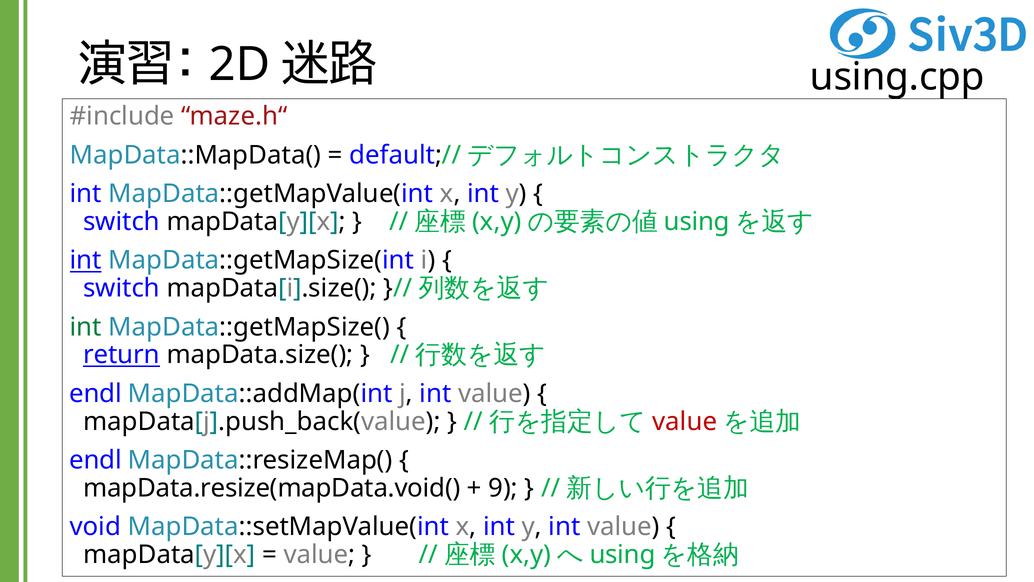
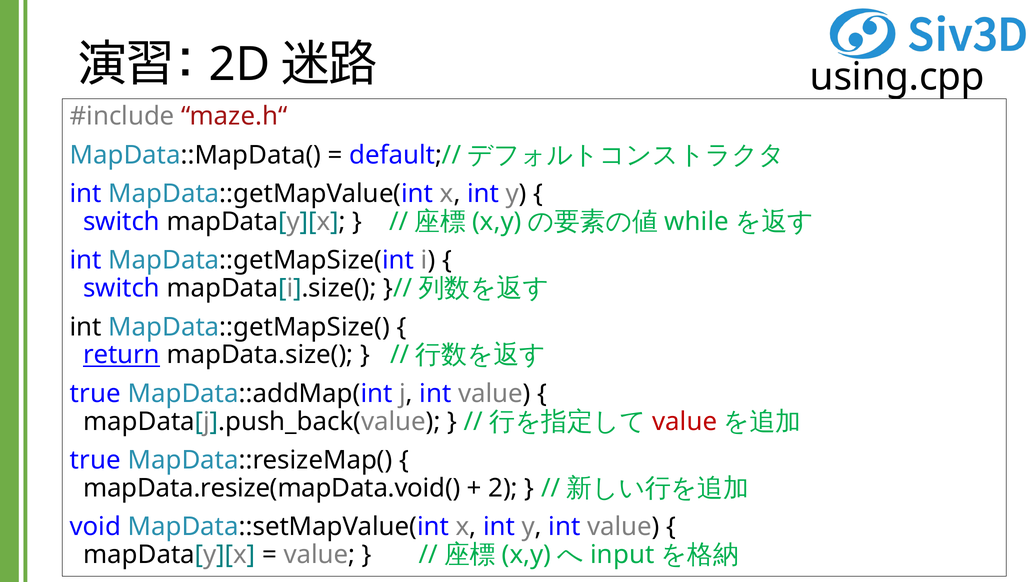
using: using -> while (697, 222)
int underline: present -> none (86, 260)
int colour: green -> black (86, 327)
endl: endl -> true (95, 393)
endl: endl -> true (95, 460)
9: 9 -> 2 (503, 488)
using: using -> input (622, 554)
